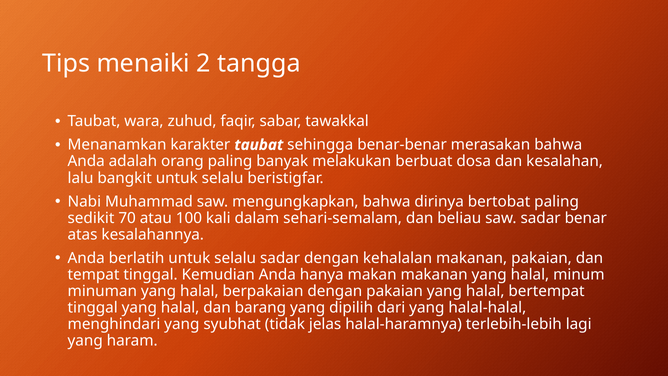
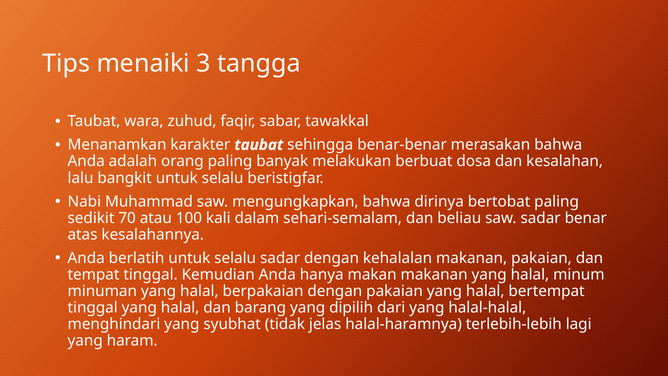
2: 2 -> 3 (204, 63)
